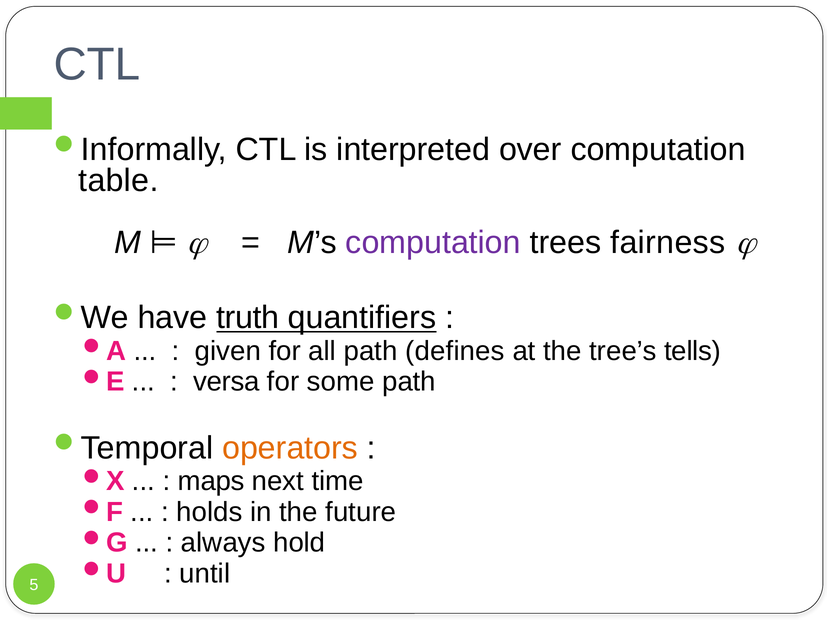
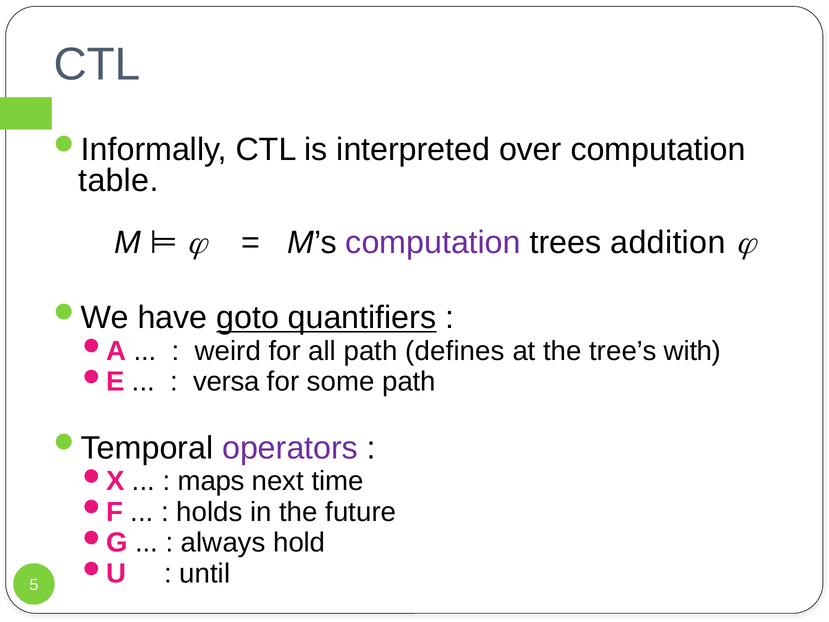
fairness: fairness -> addition (668, 242)
truth: truth -> goto (248, 318)
given: given -> weird (228, 351)
tells: tells -> with (693, 351)
operators colour: orange -> purple (290, 448)
